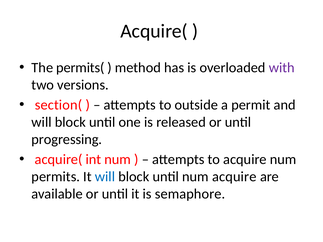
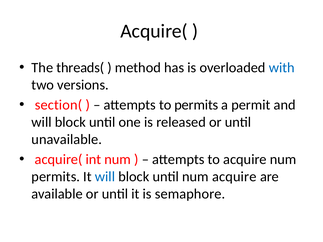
permits(: permits( -> threads( (80, 68)
with colour: purple -> blue (282, 68)
to outside: outside -> permits (196, 105)
progressing: progressing -> unavailable (67, 140)
